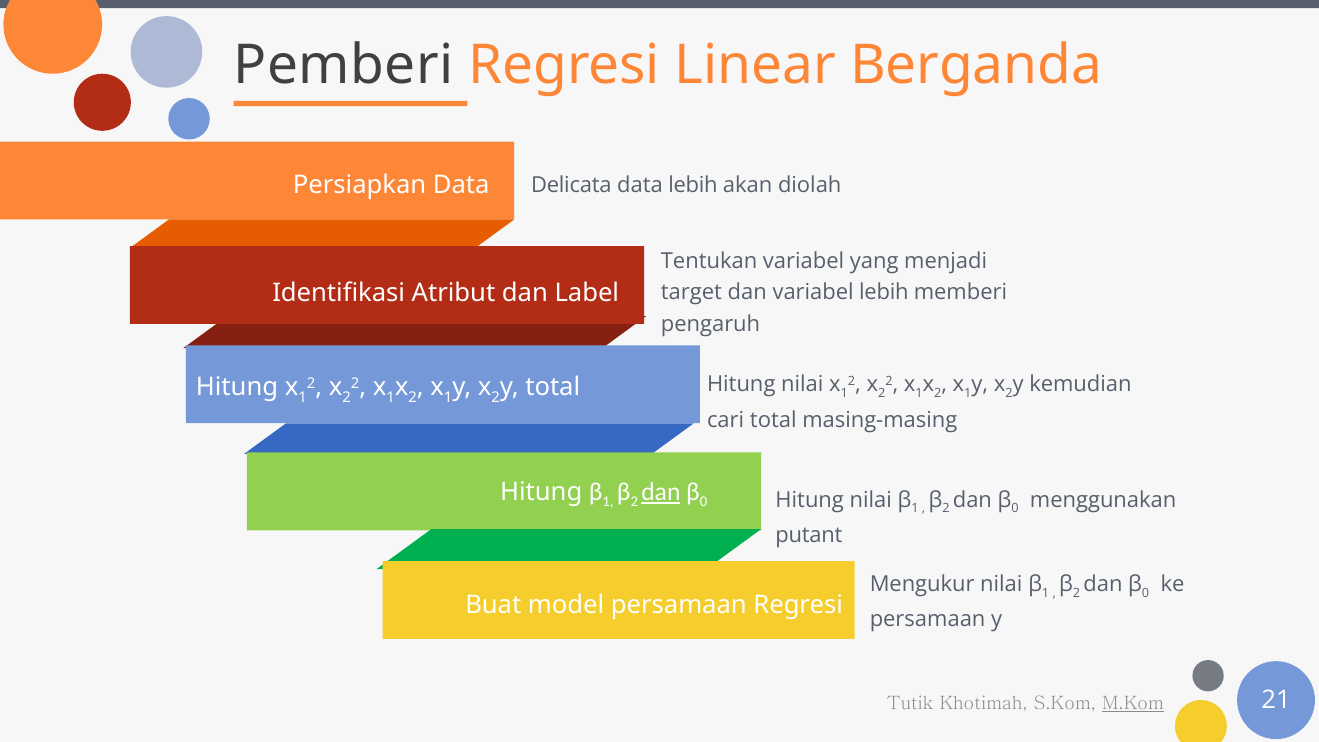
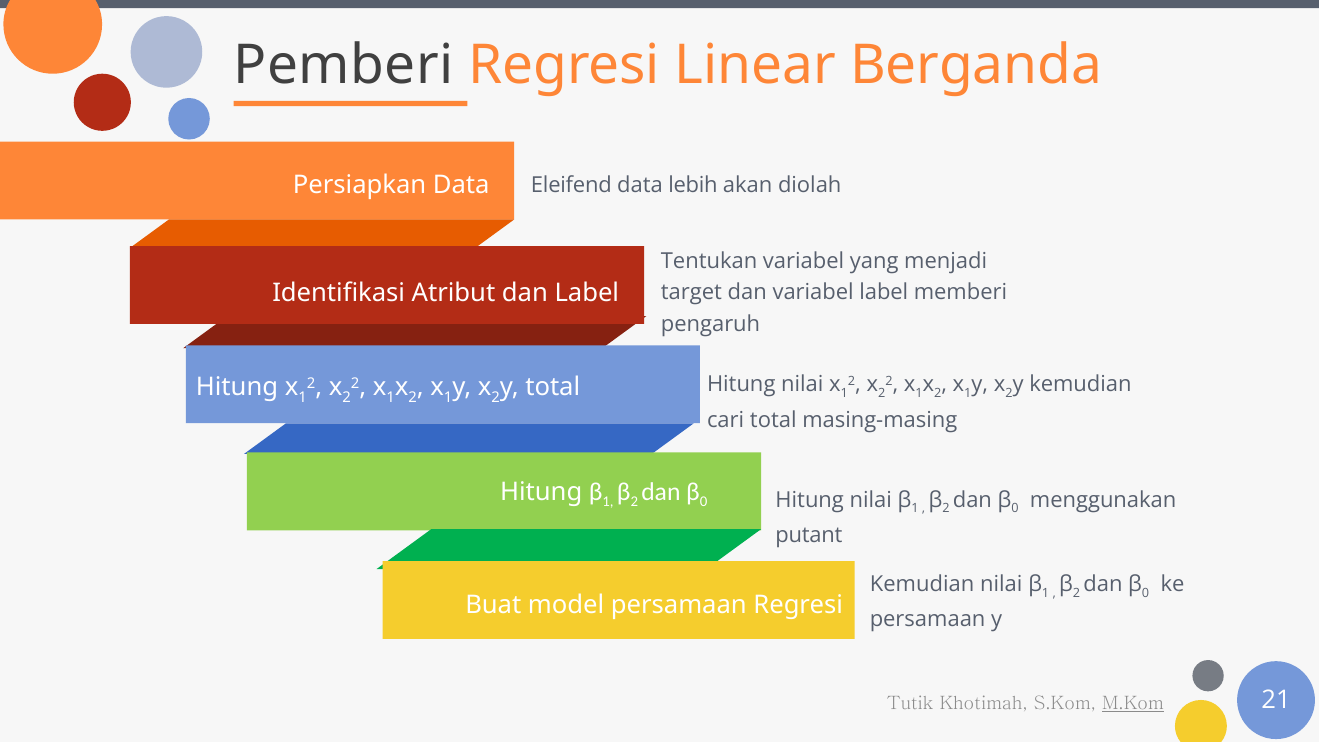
Delicata: Delicata -> Eleifend (571, 185)
variabel lebih: lebih -> label (884, 292)
dan underline: present -> none (661, 492)
Mengukur: Mengukur -> Kemudian (922, 584)
